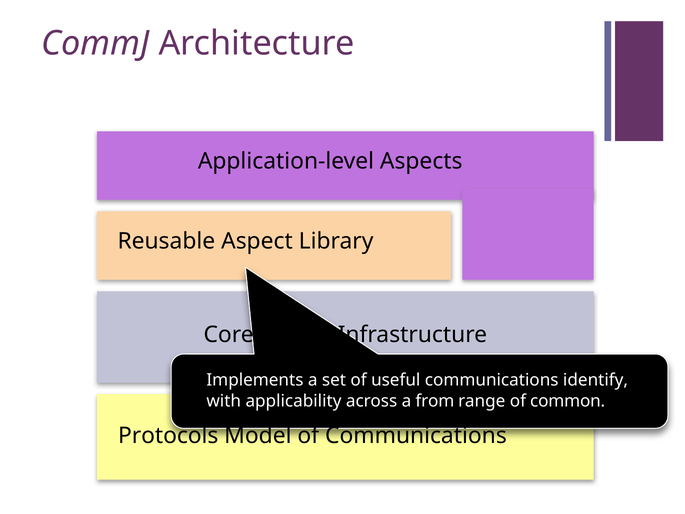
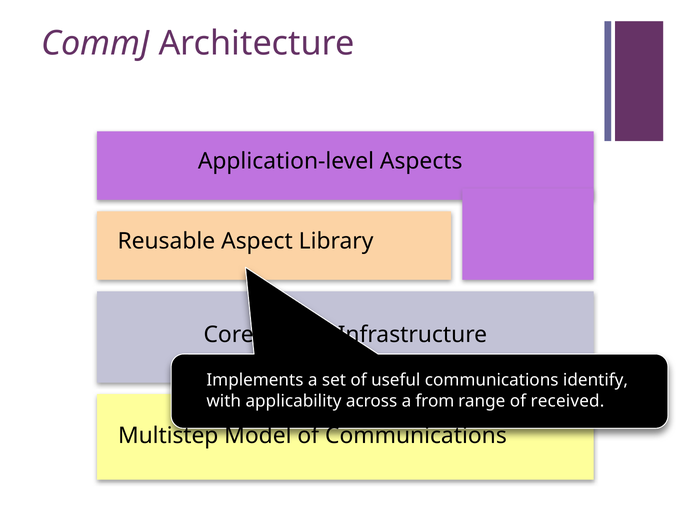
common: common -> received (567, 401)
Protocols: Protocols -> Multistep (168, 435)
